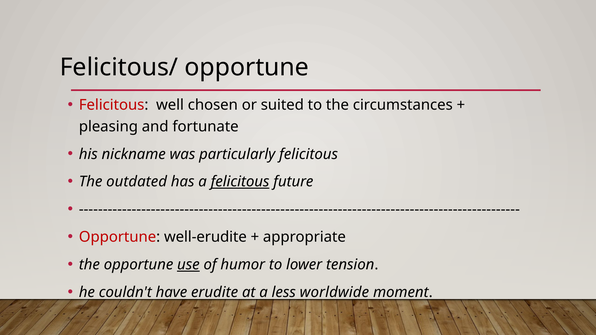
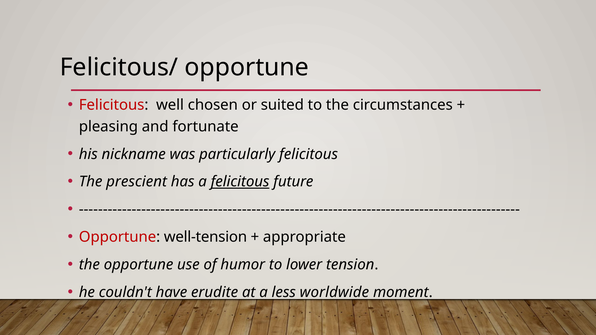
outdated: outdated -> prescient (137, 182)
well-erudite: well-erudite -> well-tension (205, 237)
use underline: present -> none (188, 265)
